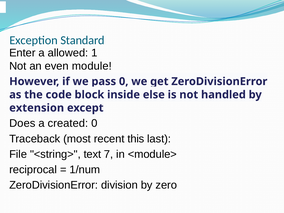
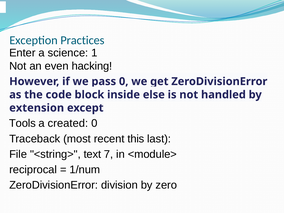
Standard: Standard -> Practices (82, 40)
allowed: allowed -> science (68, 53)
module: module -> hacking (92, 66)
Does: Does -> Tools (22, 123)
